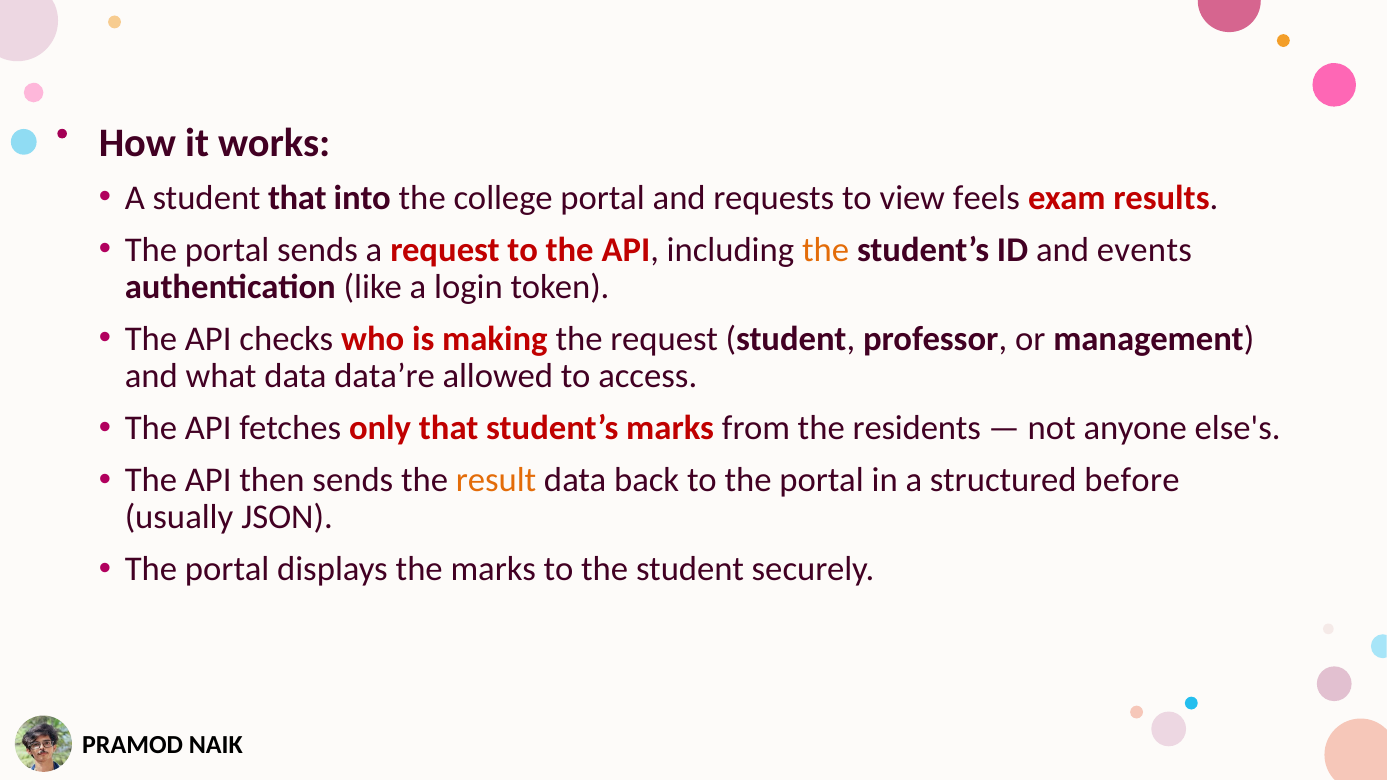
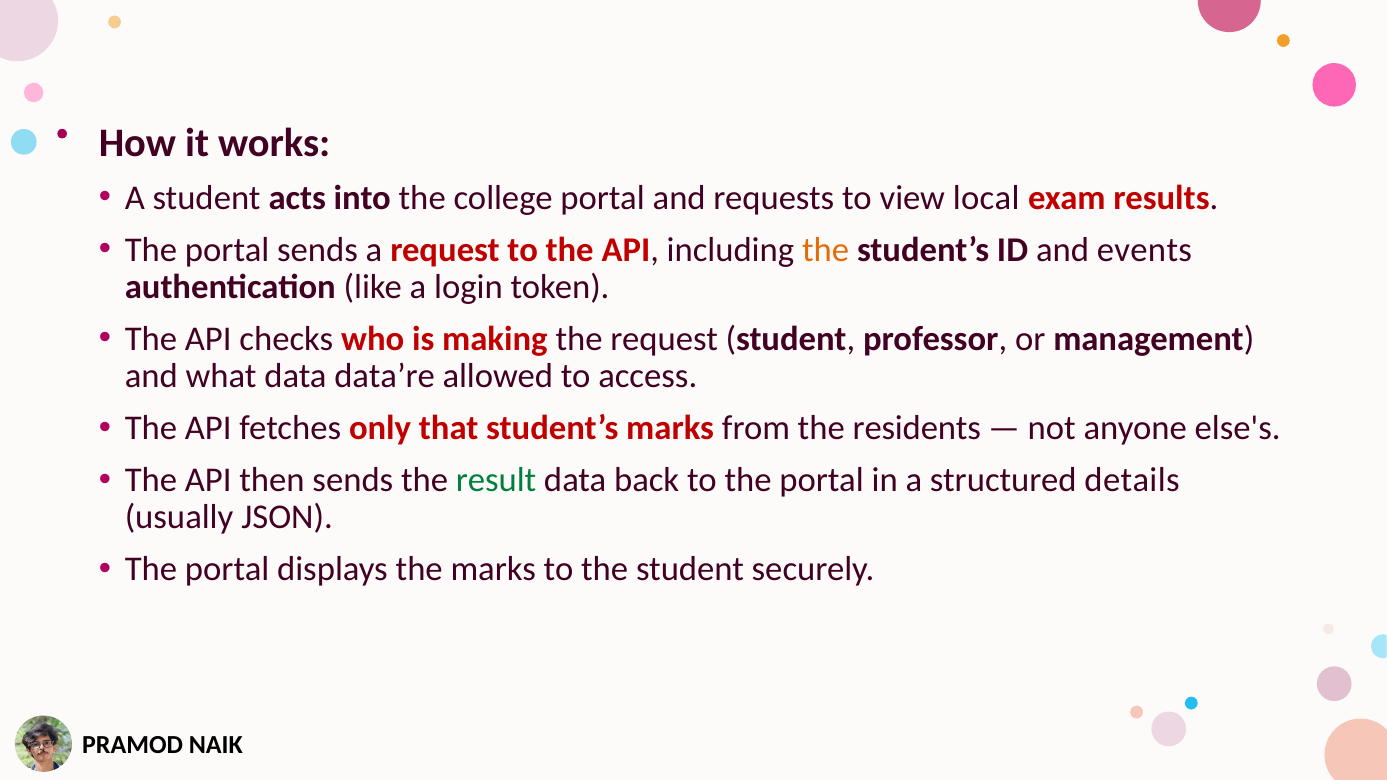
student that: that -> acts (297, 198)
feels: feels -> local (986, 198)
result colour: orange -> green (496, 480)
before: before -> details (1132, 480)
